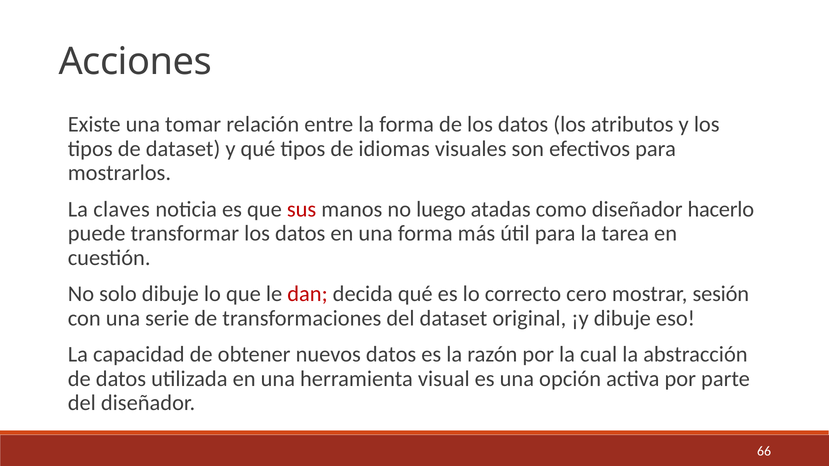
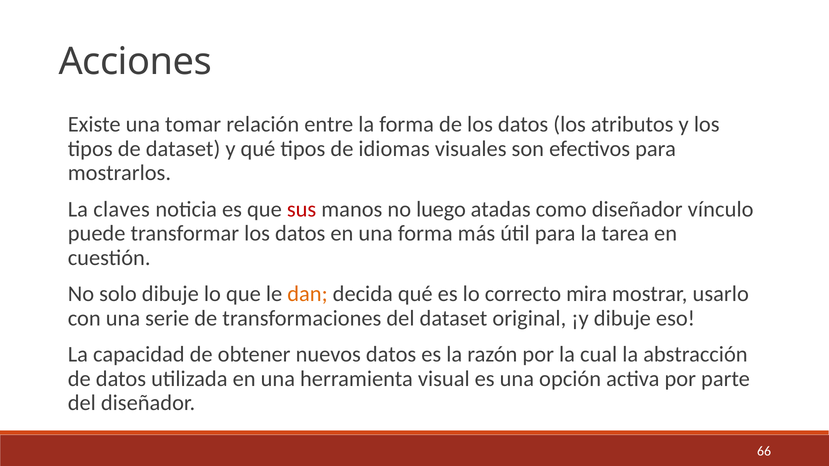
hacerlo: hacerlo -> vínculo (721, 209)
dan colour: red -> orange (307, 294)
cero: cero -> mira (587, 294)
sesión: sesión -> usarlo (721, 294)
